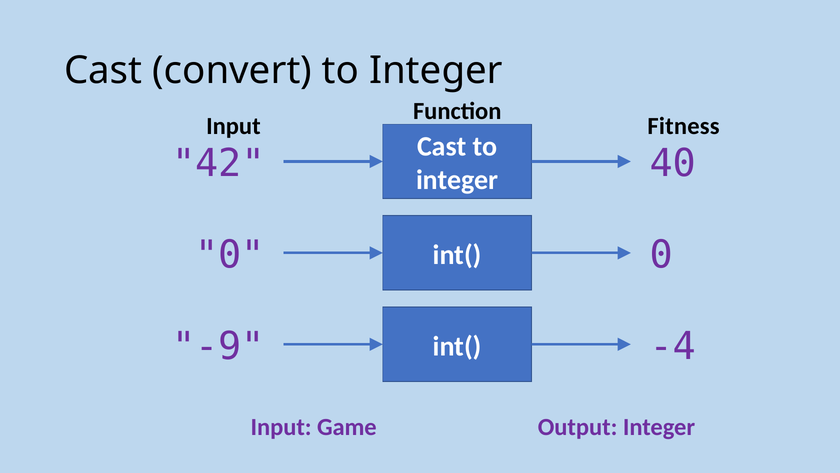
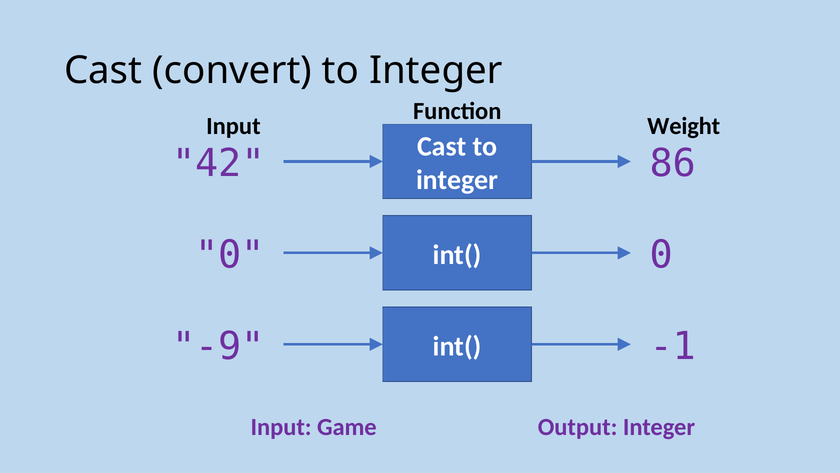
Fitness: Fitness -> Weight (684, 126)
40: 40 -> 86 (673, 163)
-4: -4 -> -1 (673, 346)
